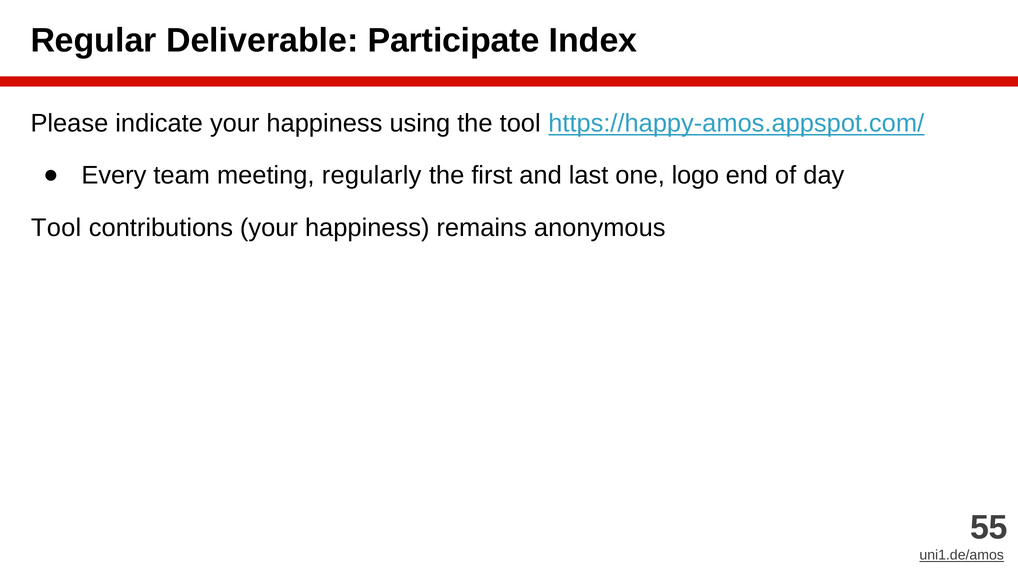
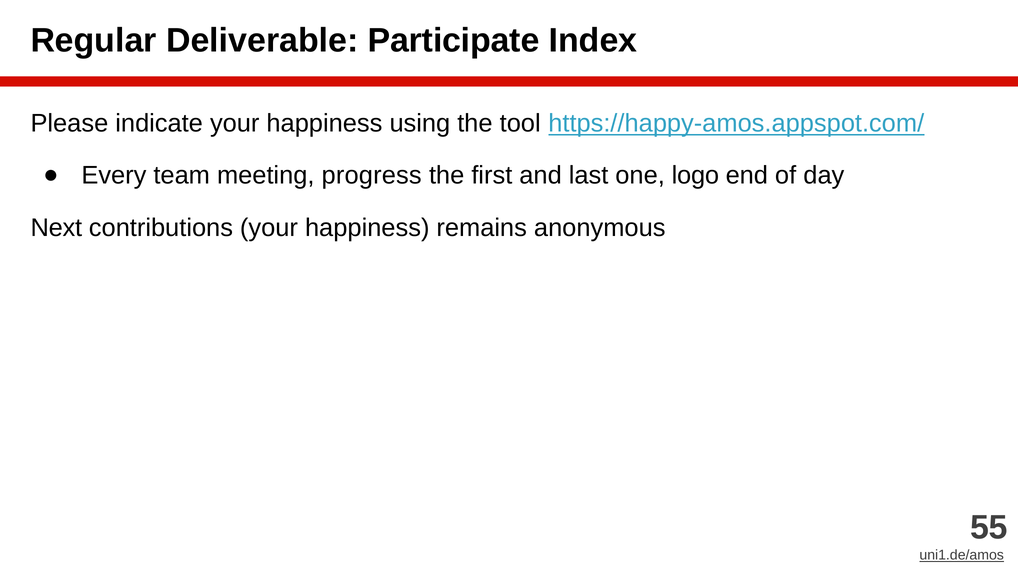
regularly: regularly -> progress (372, 175)
Tool: Tool -> Next (56, 228)
